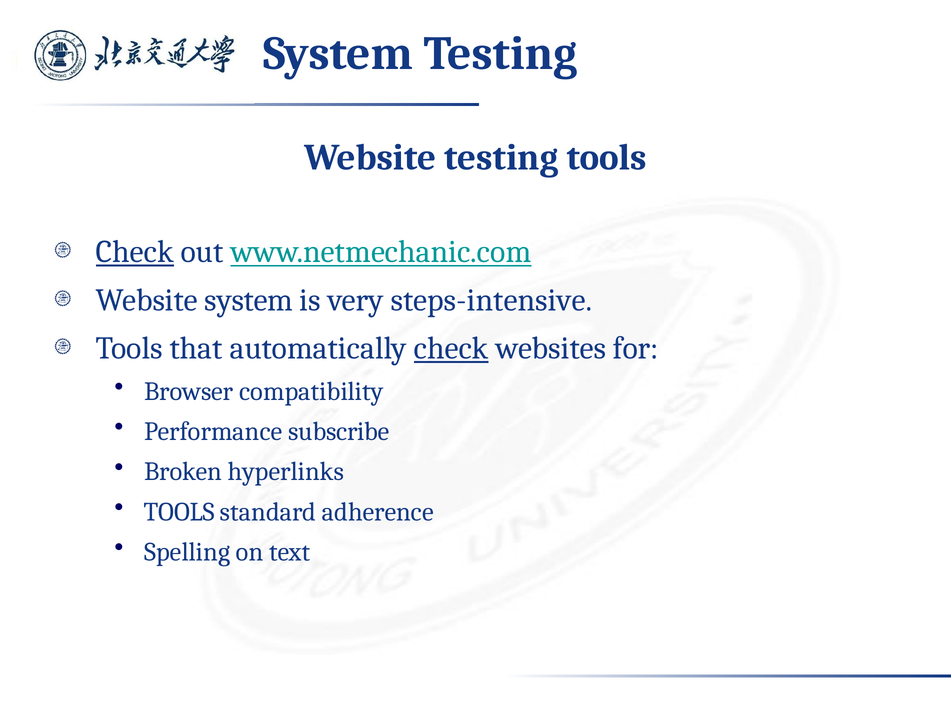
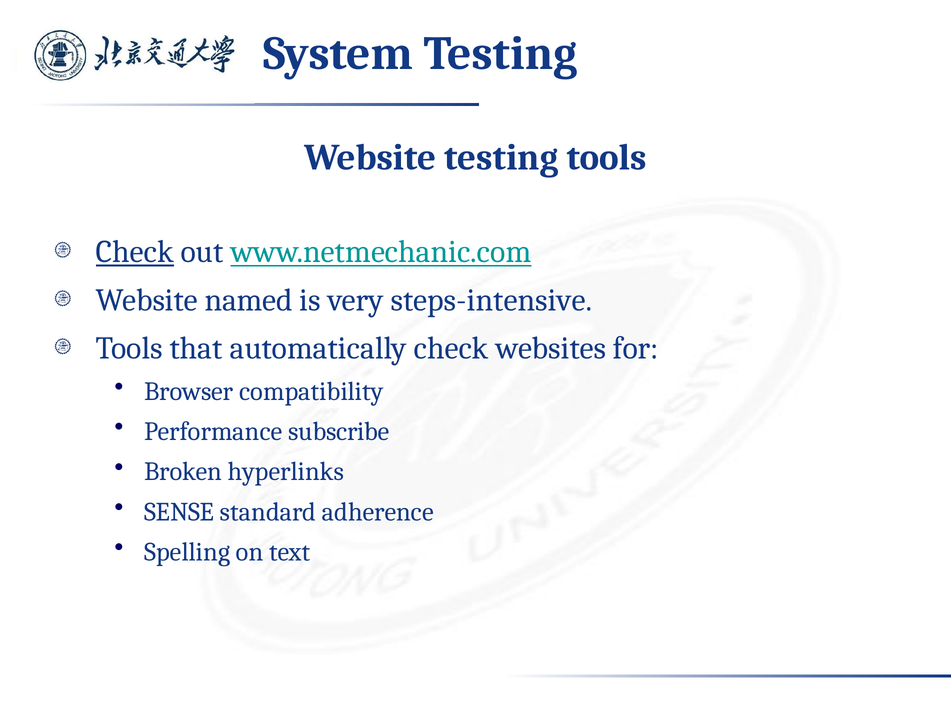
Website system: system -> named (249, 300)
check underline: present -> none (451, 348)
TOOLS: TOOLS -> SENSE (179, 511)
